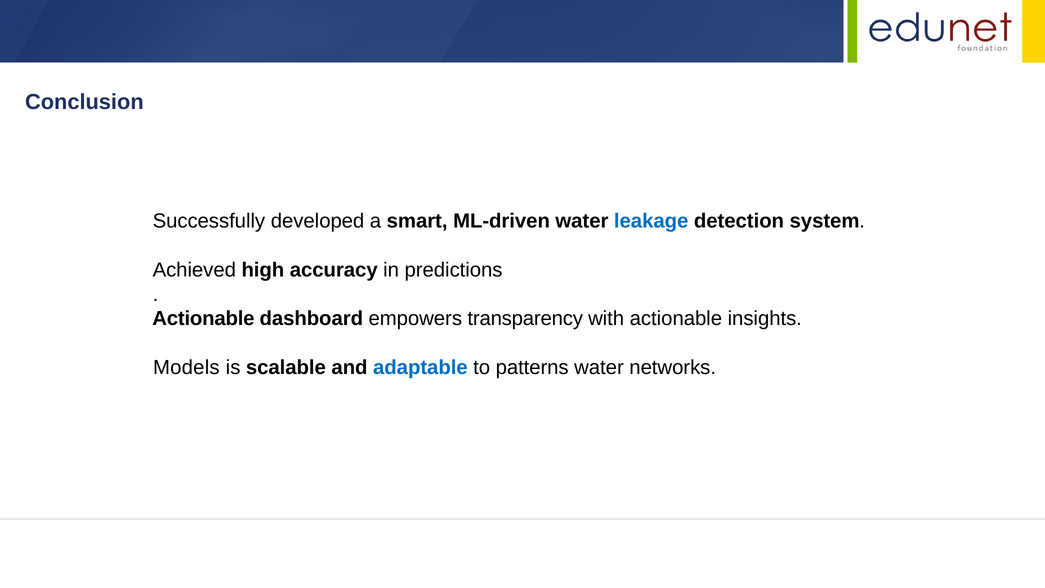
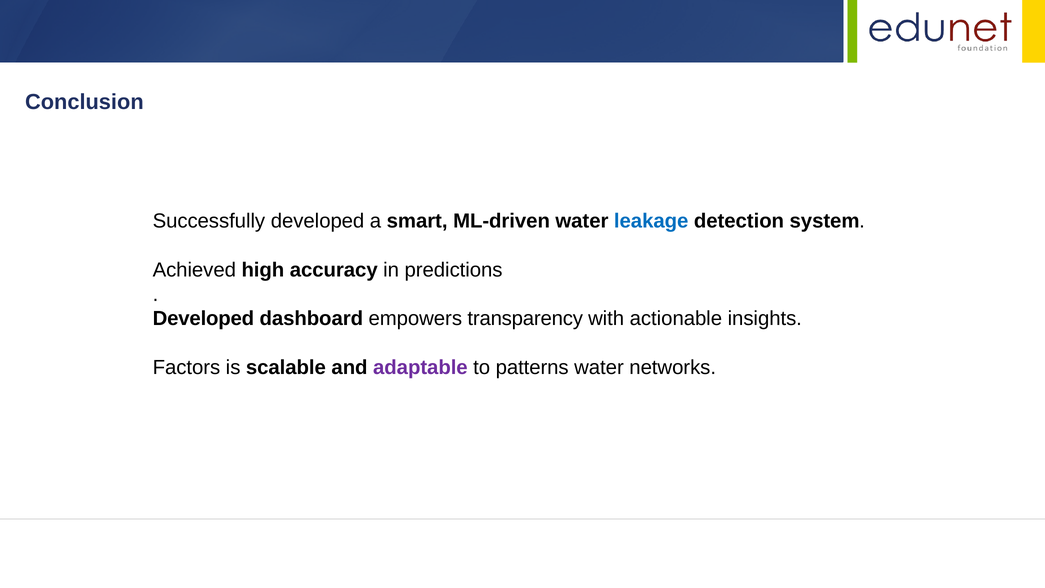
Actionable: Actionable -> Developed (203, 319)
Models: Models -> Factors (186, 367)
adaptable colour: blue -> purple (420, 367)
